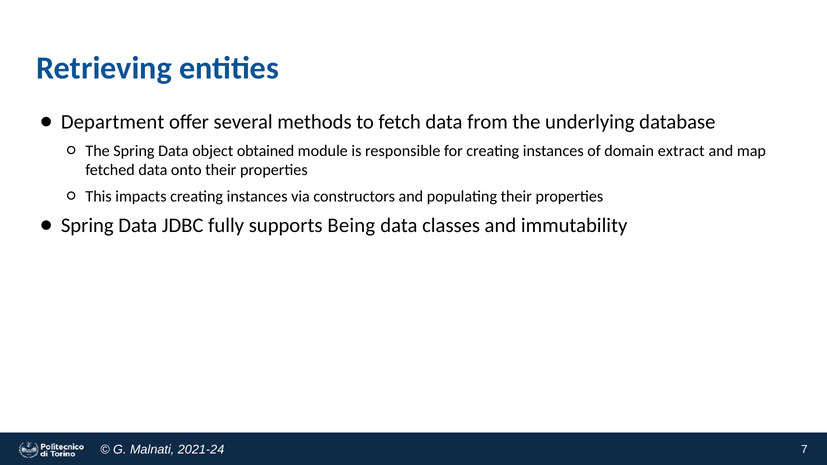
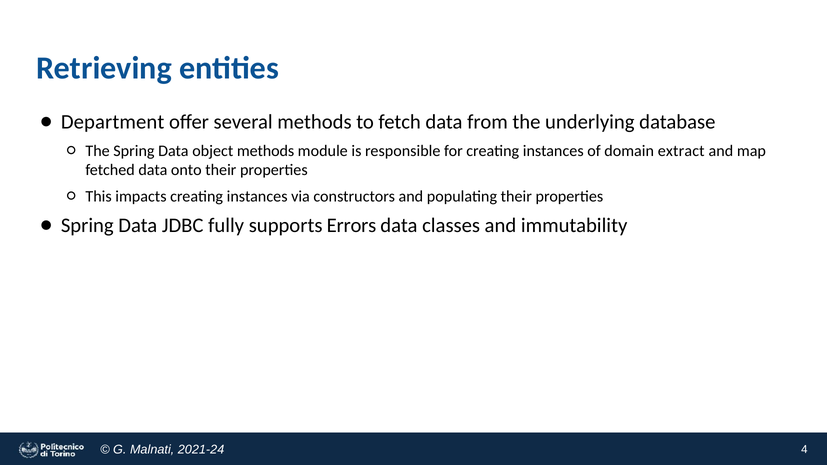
object obtained: obtained -> methods (266, 151)
Being: Being -> Errors (352, 226)
7: 7 -> 4 (804, 450)
